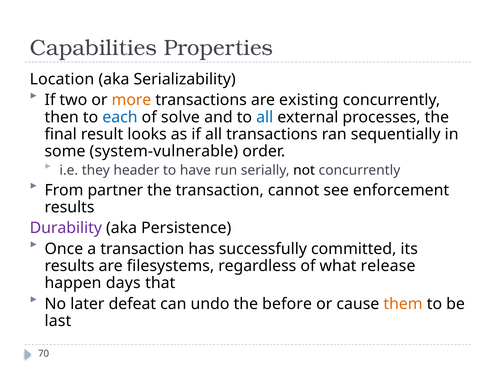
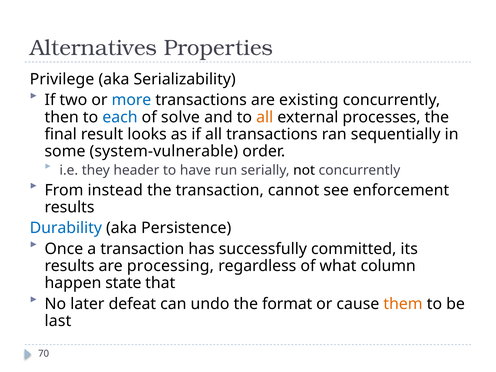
Capabilities: Capabilities -> Alternatives (93, 48)
Location: Location -> Privilege (62, 79)
more colour: orange -> blue (131, 100)
all colour: blue -> orange (265, 117)
partner: partner -> instead (115, 190)
Durability colour: purple -> blue (66, 228)
filesystems: filesystems -> processing (170, 266)
release: release -> column (388, 266)
days: days -> state (123, 283)
before: before -> format (287, 304)
